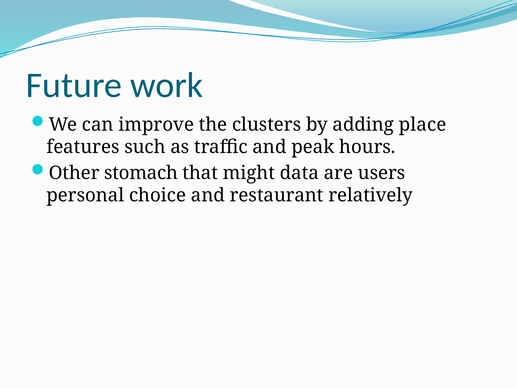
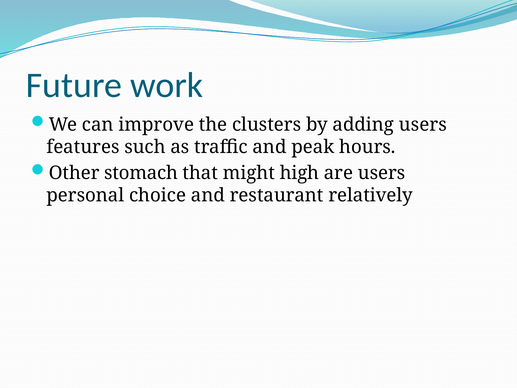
adding place: place -> users (423, 124)
data: data -> high (299, 173)
